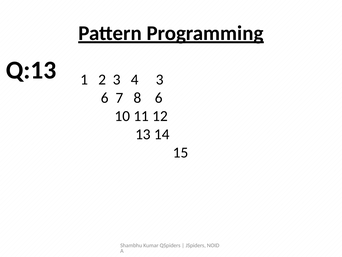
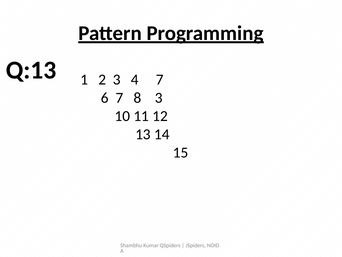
4 3: 3 -> 7 (160, 79)
8 6: 6 -> 3 (159, 98)
